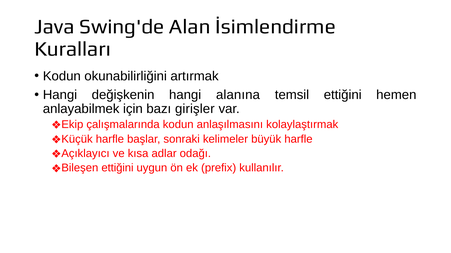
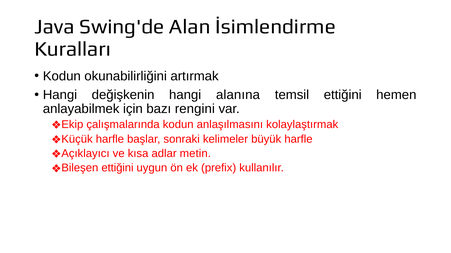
girişler: girişler -> rengini (195, 109)
odağı: odağı -> metin (195, 154)
